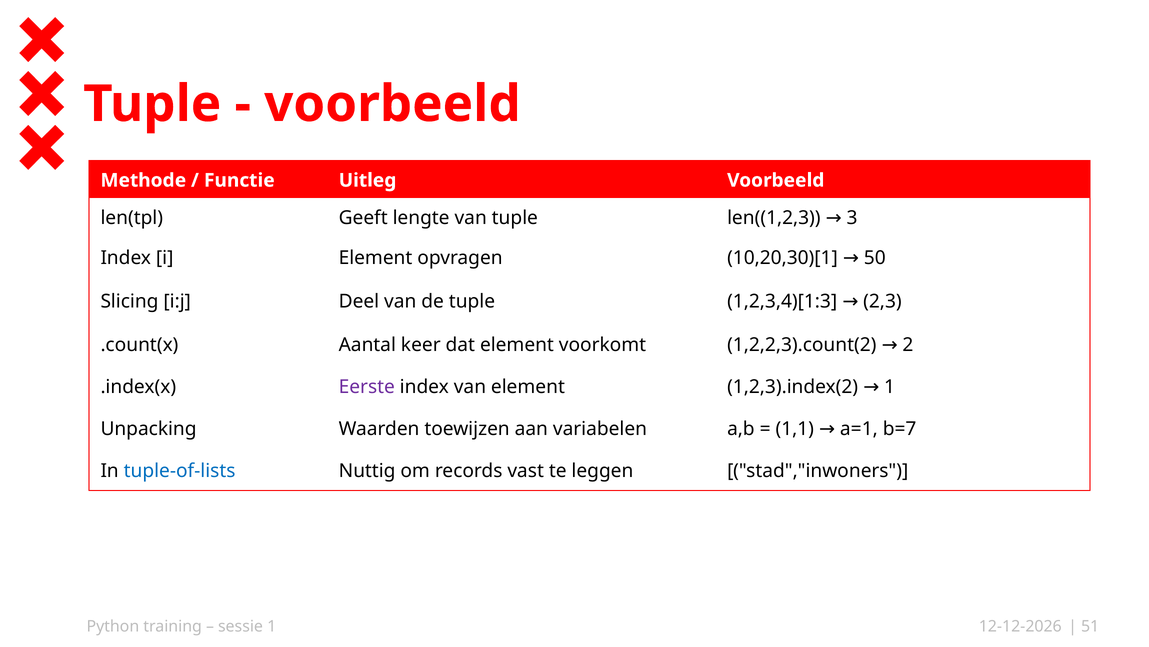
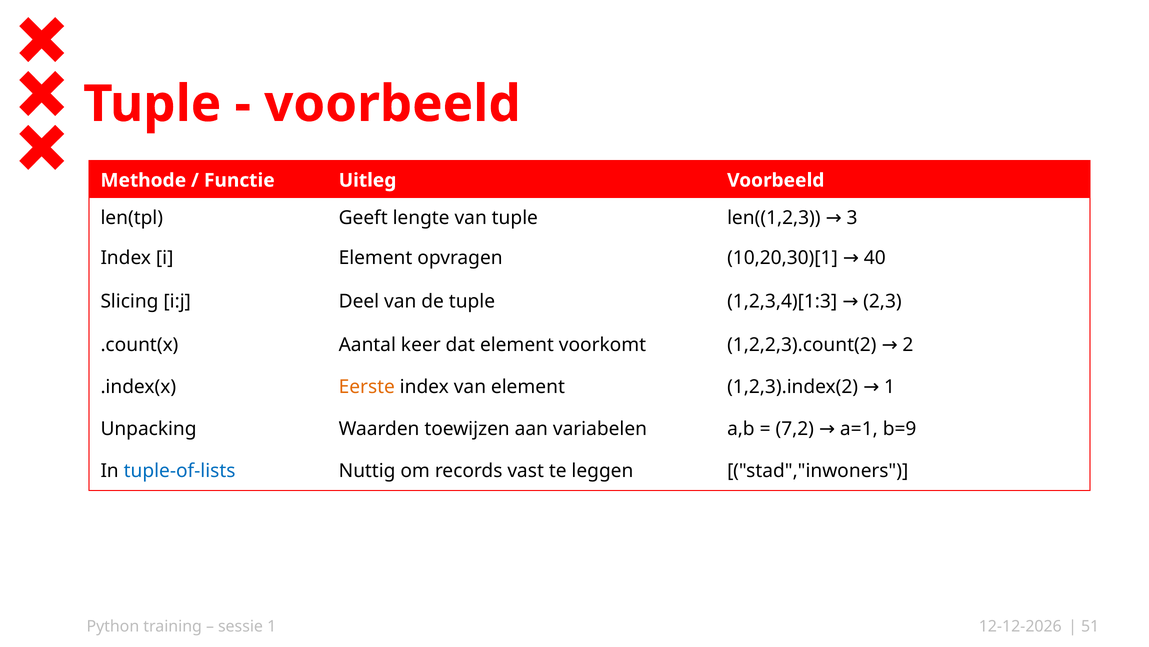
50: 50 -> 40 (875, 258)
Eerste colour: purple -> orange (367, 387)
1,1: 1,1 -> 7,2 (795, 428)
b=7: b=7 -> b=9 (900, 428)
